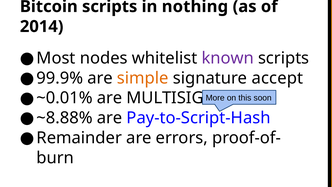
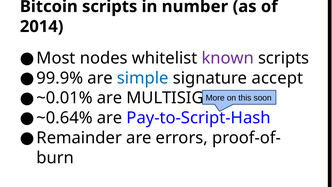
nothing: nothing -> number (195, 7)
simple colour: orange -> blue (143, 78)
~8.88%: ~8.88% -> ~0.64% (65, 118)
